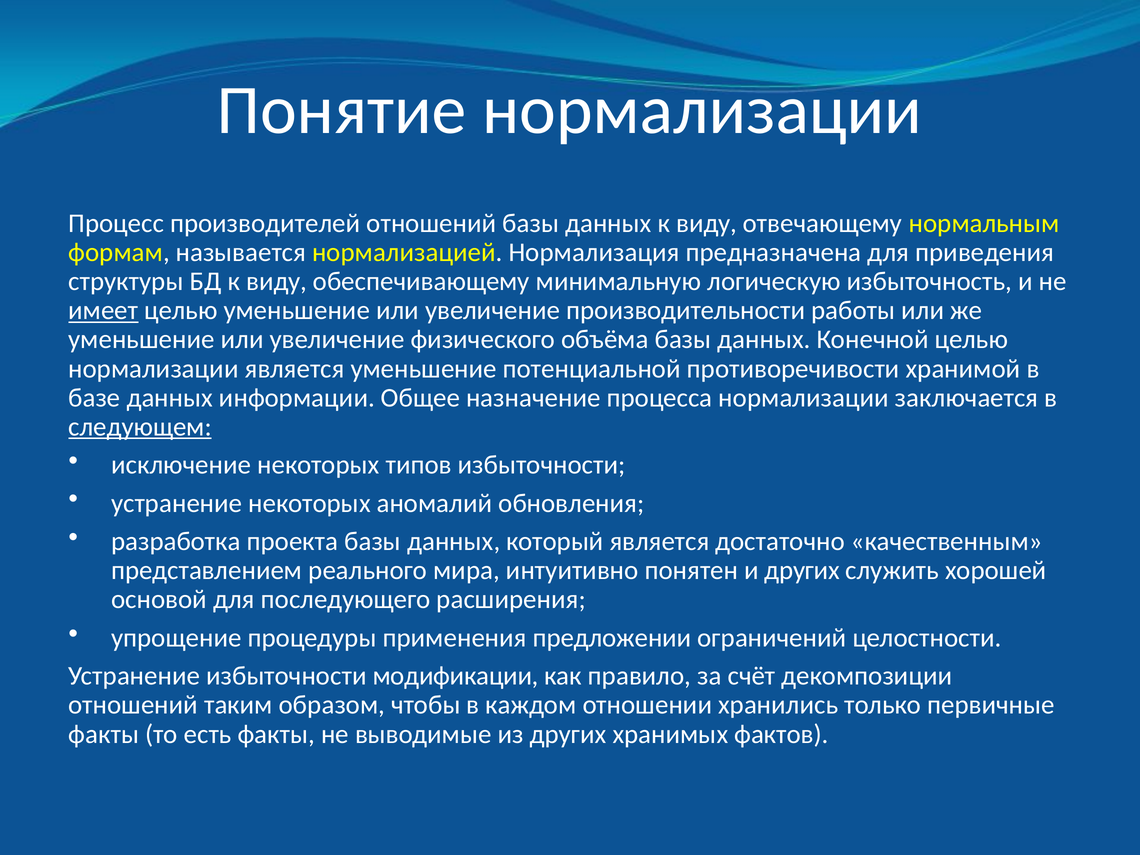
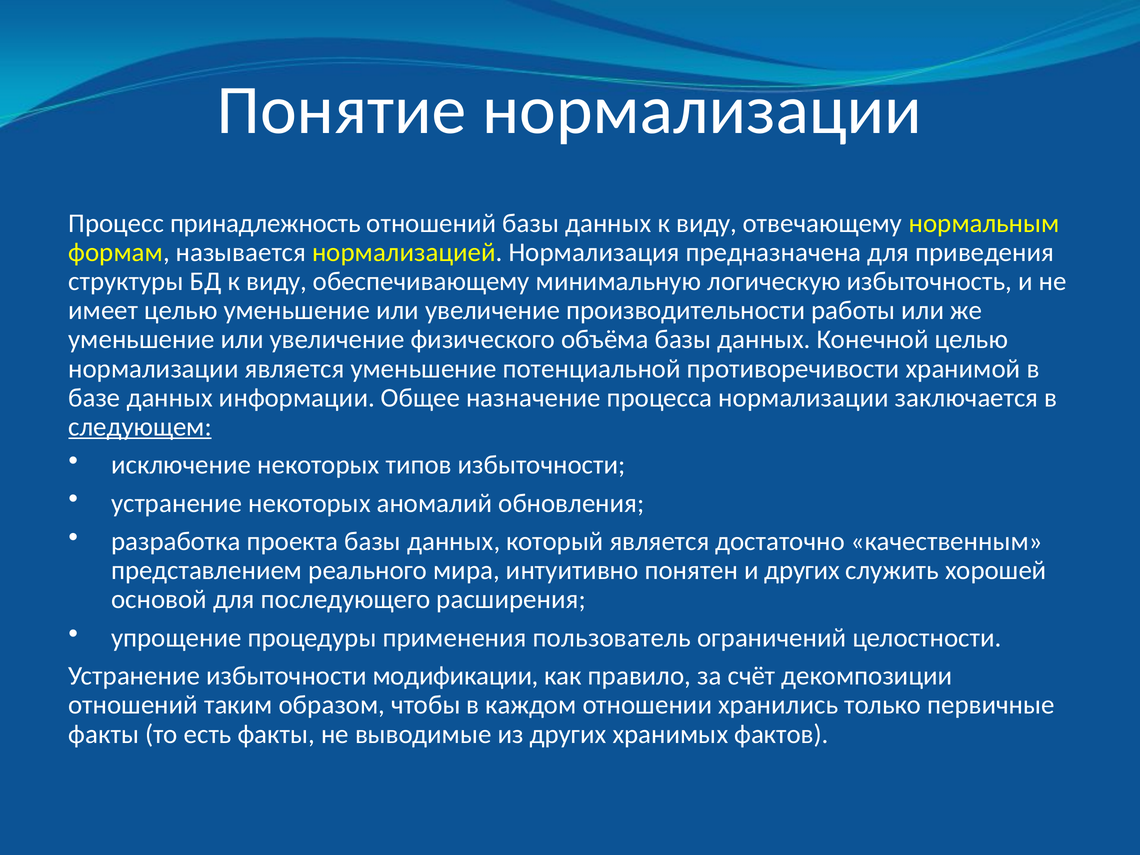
производителей: производителей -> принадлежность (265, 223)
имеет underline: present -> none (103, 310)
предложении: предложении -> пользователь (612, 638)
